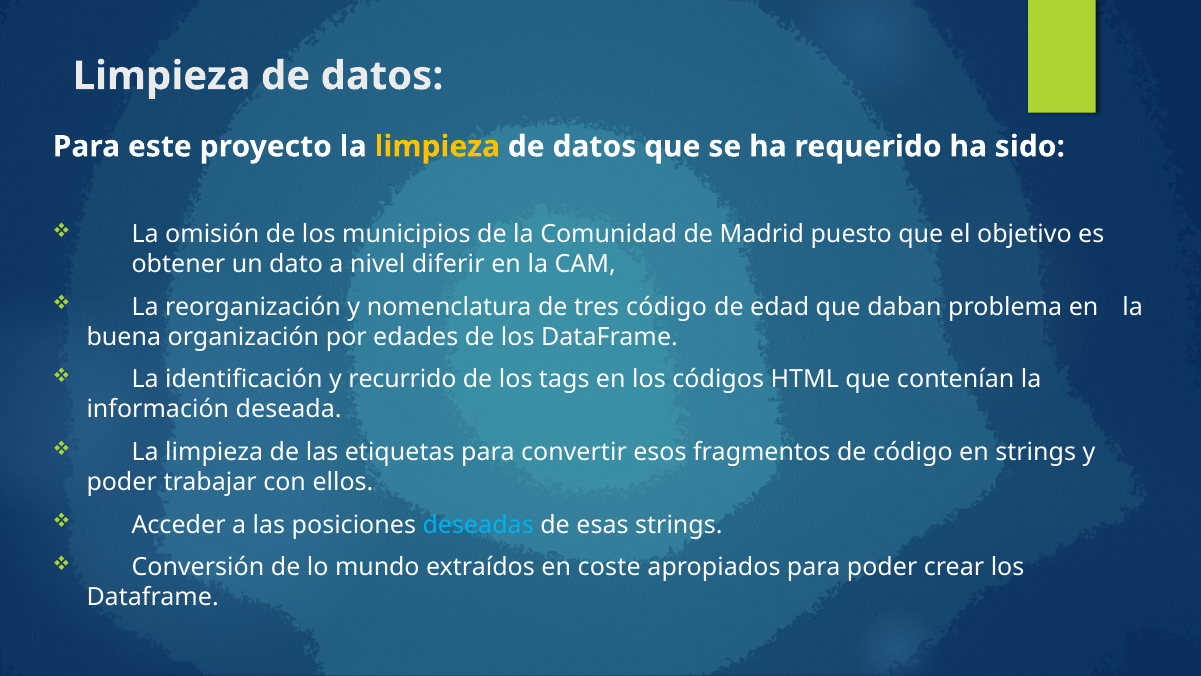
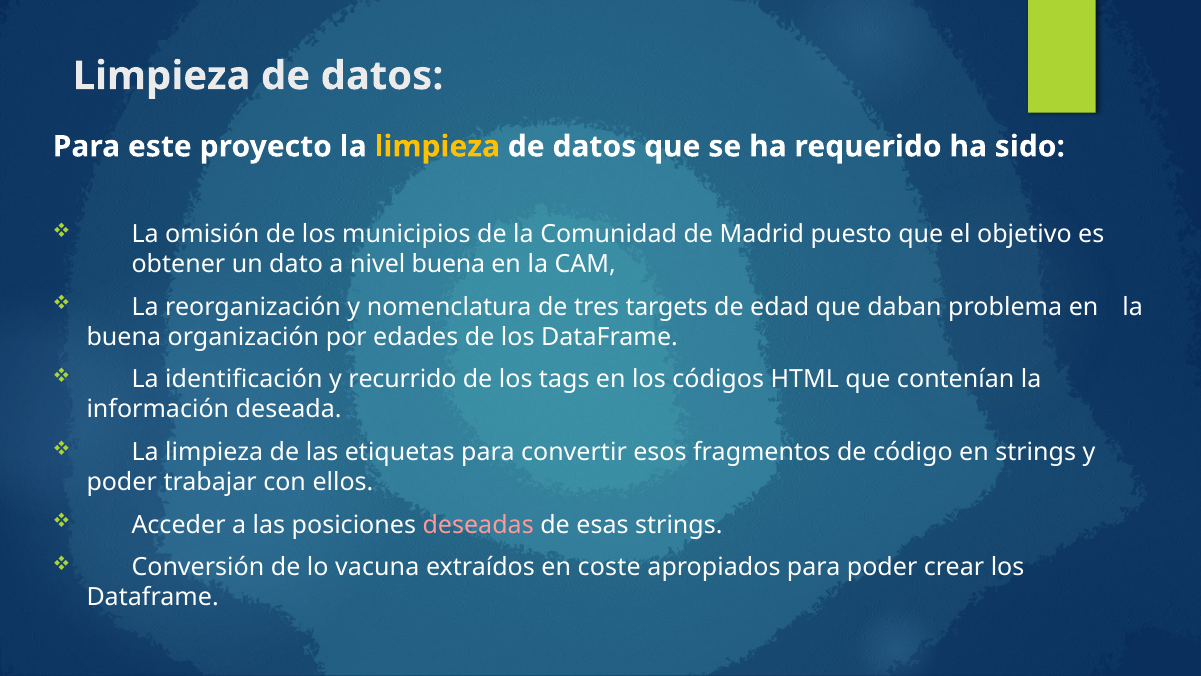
nivel diferir: diferir -> buena (448, 264)
tres código: código -> targets (667, 307)
deseadas colour: light blue -> pink (478, 525)
mundo: mundo -> vacuna (377, 567)
